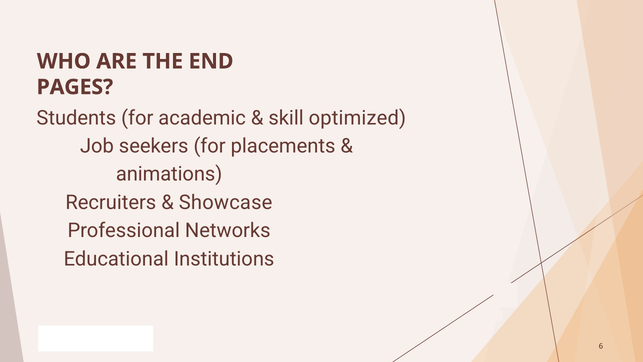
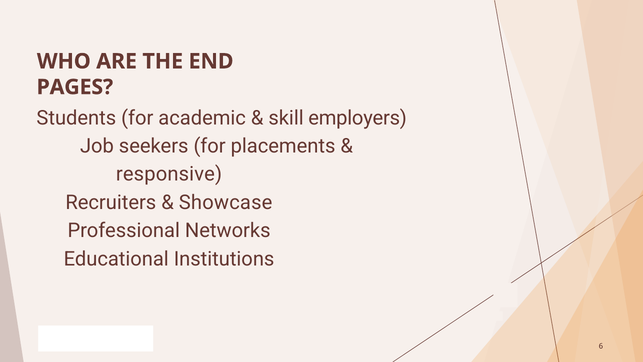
optimized: optimized -> employers (358, 118)
animations: animations -> responsive (169, 174)
